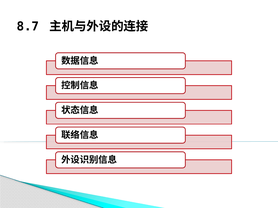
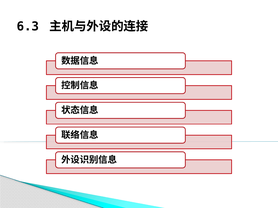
8.7: 8.7 -> 6.3 (28, 27)
